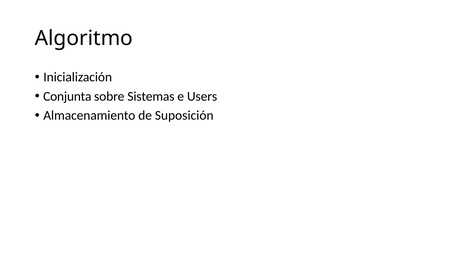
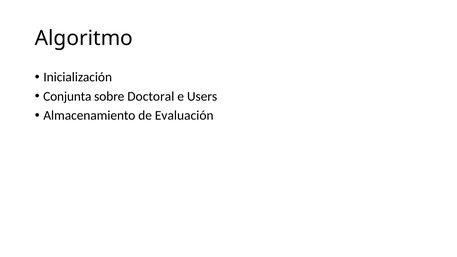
Sistemas: Sistemas -> Doctoral (151, 96)
Suposición: Suposición -> Evaluación (184, 116)
